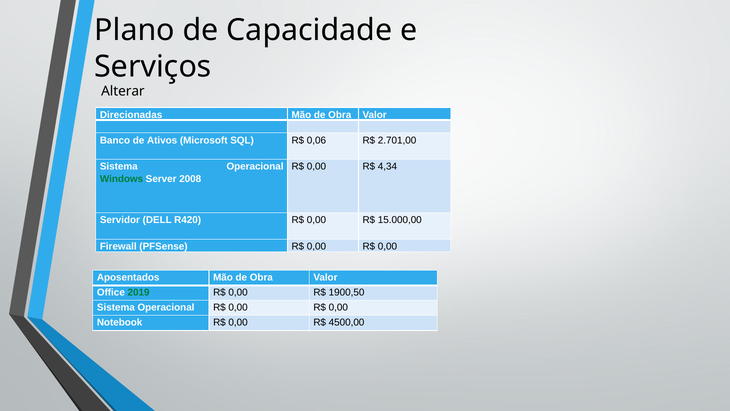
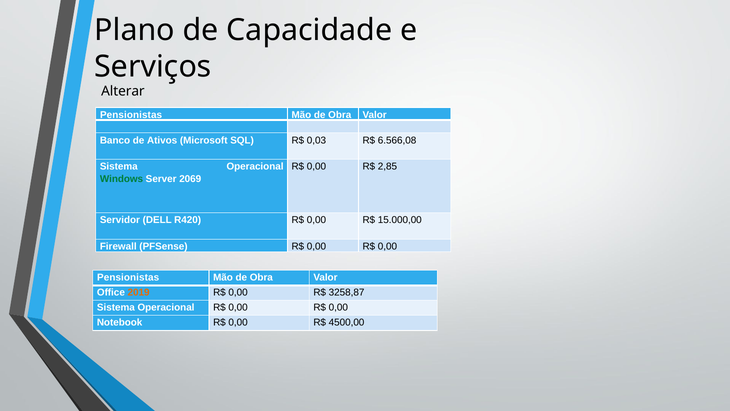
Direcionadas: Direcionadas -> Pensionistas (131, 115)
0,06: 0,06 -> 0,03 (316, 140)
2.701,00: 2.701,00 -> 6.566,08 (397, 140)
4,34: 4,34 -> 2,85 (387, 166)
2008: 2008 -> 2069 (190, 179)
Aposentados: Aposentados -> Pensionistas (128, 277)
2019 colour: green -> orange (139, 292)
1900,50: 1900,50 -> 3258,87 (347, 292)
